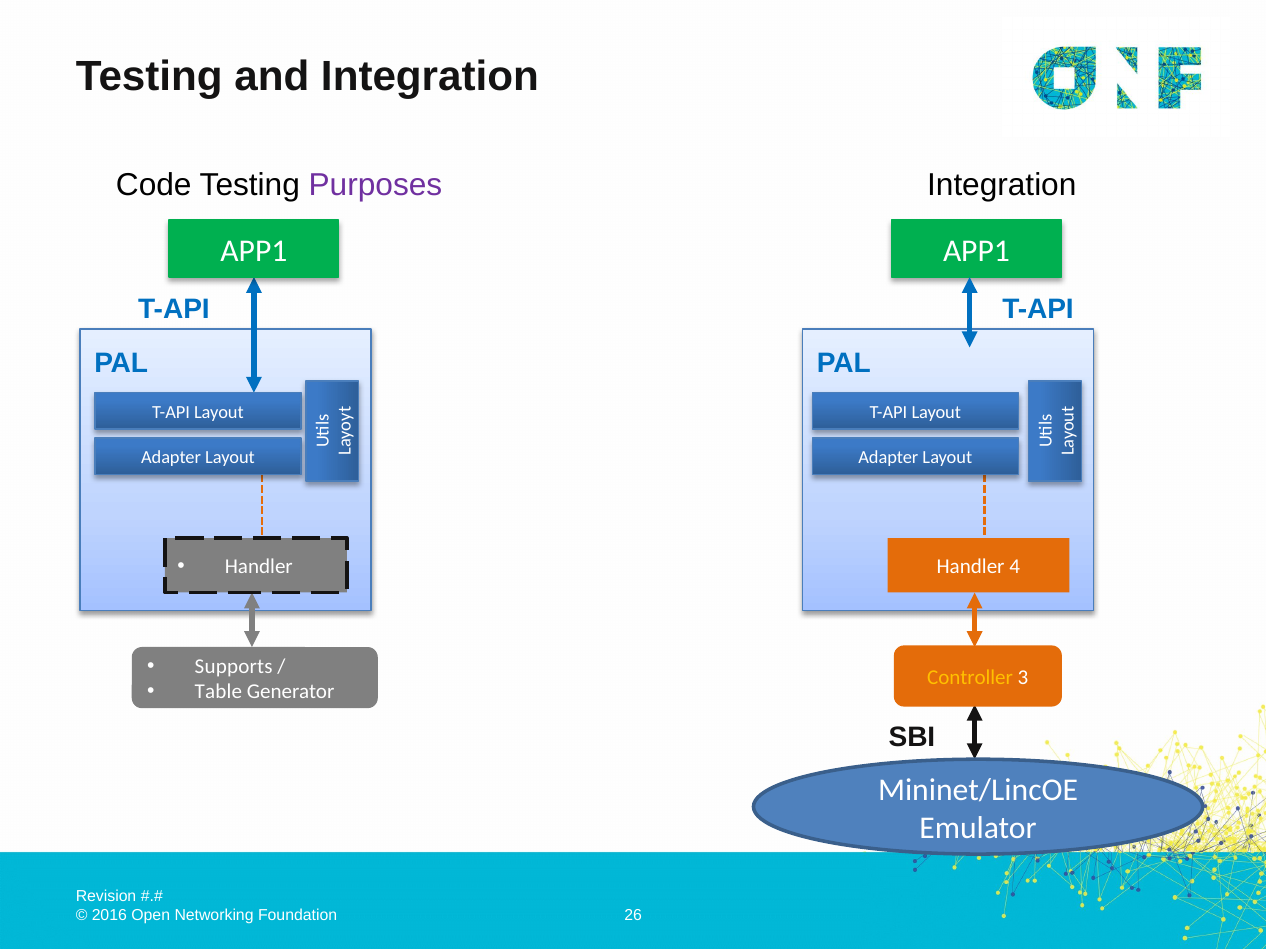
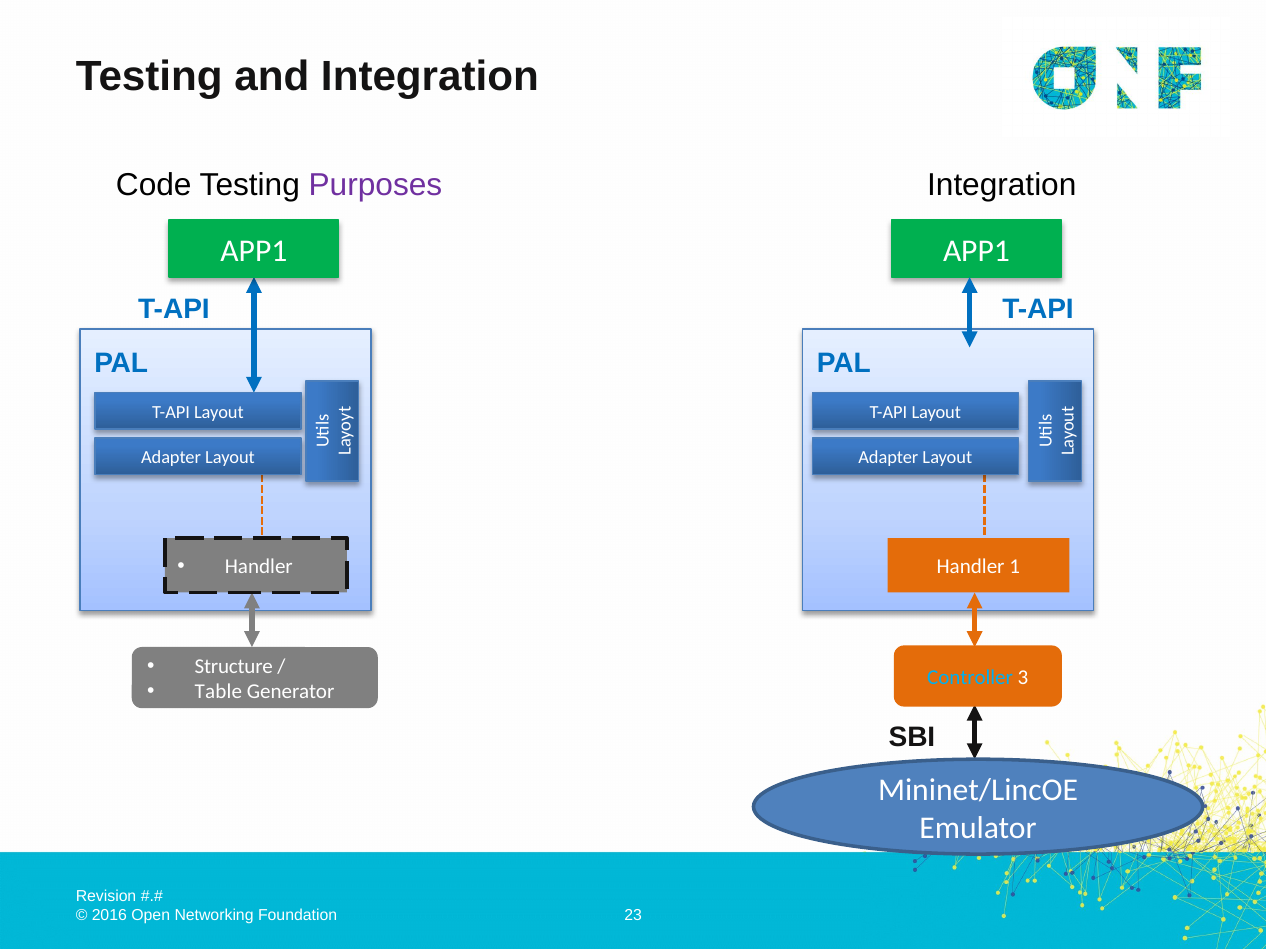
4: 4 -> 1 (1015, 567)
Supports: Supports -> Structure (234, 667)
Controller colour: yellow -> light blue (970, 678)
26: 26 -> 23 (633, 916)
